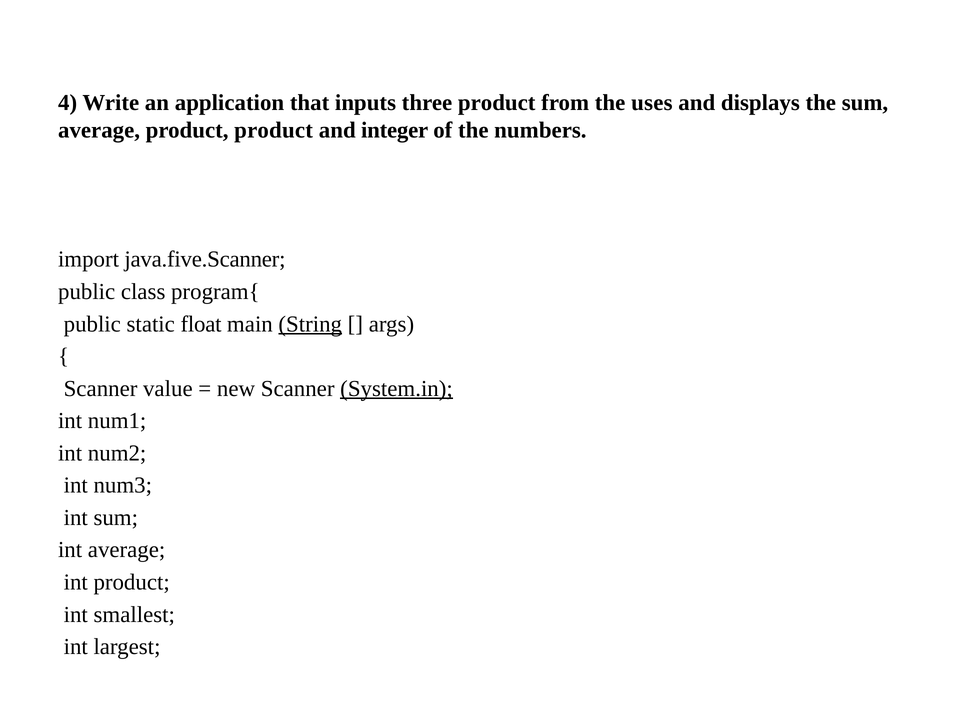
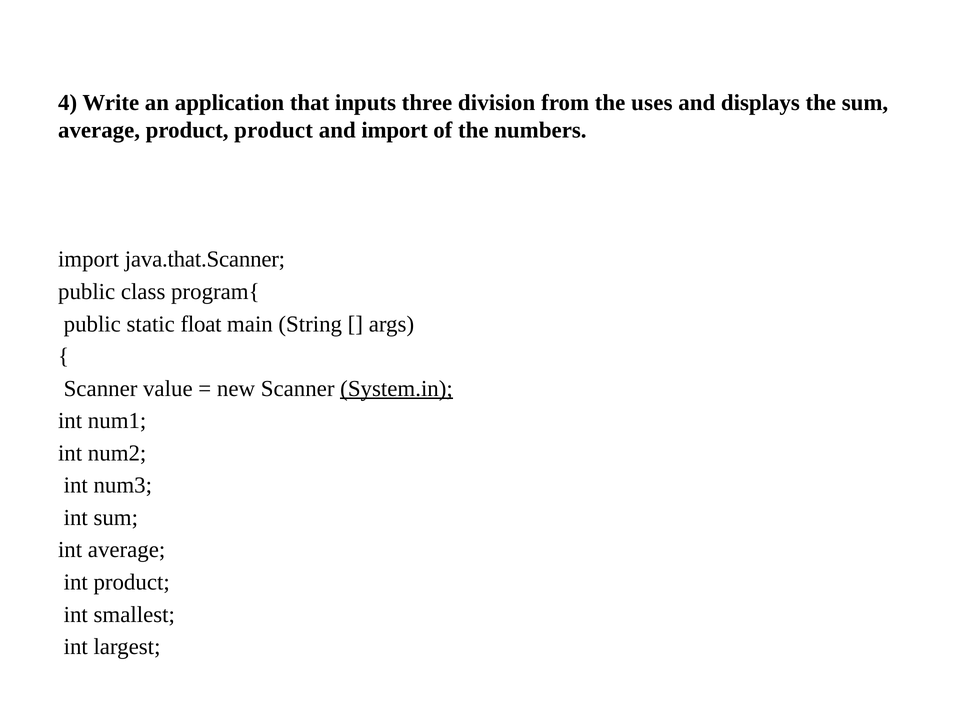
three product: product -> division (497, 103)
and integer: integer -> import (395, 130)
java.five.Scanner: java.five.Scanner -> java.that.Scanner (205, 259)
String underline: present -> none (310, 324)
